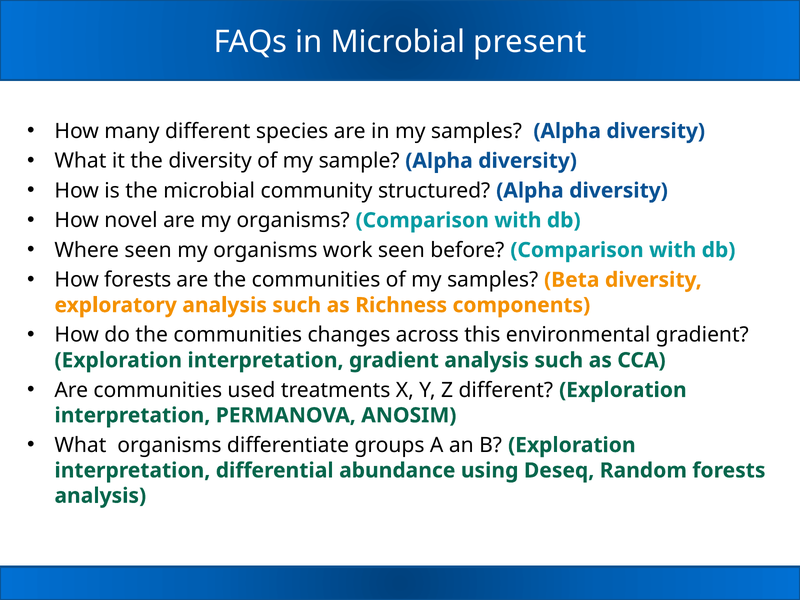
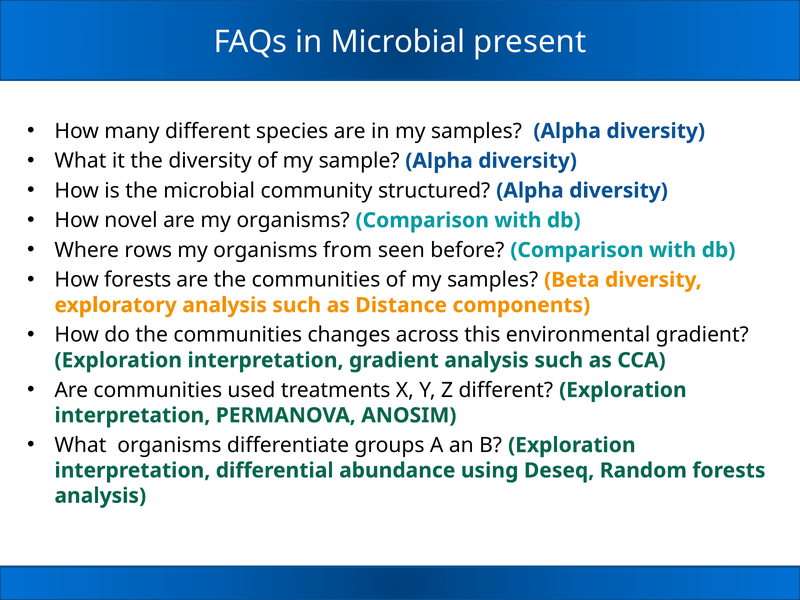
Where seen: seen -> rows (148, 250)
work: work -> from (348, 250)
Richness: Richness -> Distance (401, 305)
